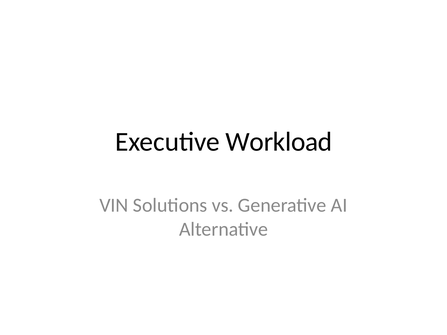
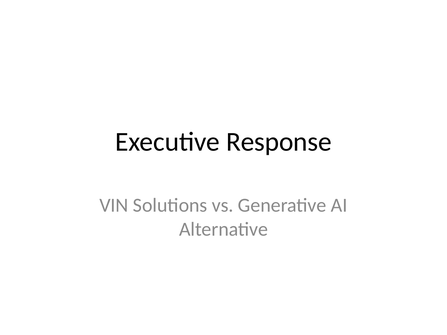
Workload: Workload -> Response (279, 142)
